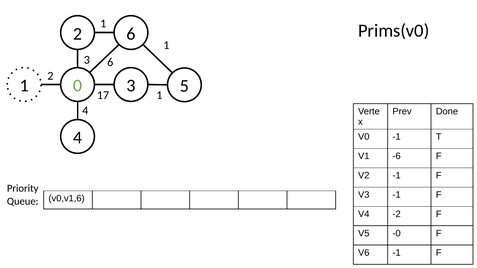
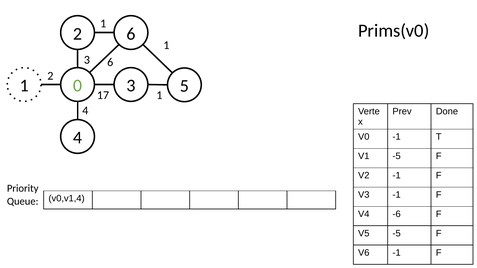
V1 -6: -6 -> -5 (397, 156)
v0,v1,6: v0,v1,6 -> v0,v1,4 (67, 199)
-2: -2 -> -6 (397, 214)
V5 -0: -0 -> -5 (397, 234)
